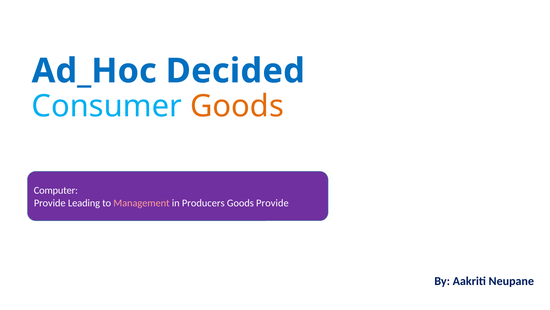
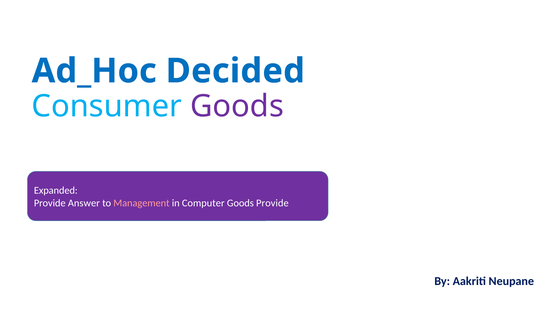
Goods colour: orange -> purple (237, 106)
Computer: Computer -> Expanded (56, 190)
Leading: Leading -> Answer (84, 203)
Producers: Producers -> Computer (203, 203)
